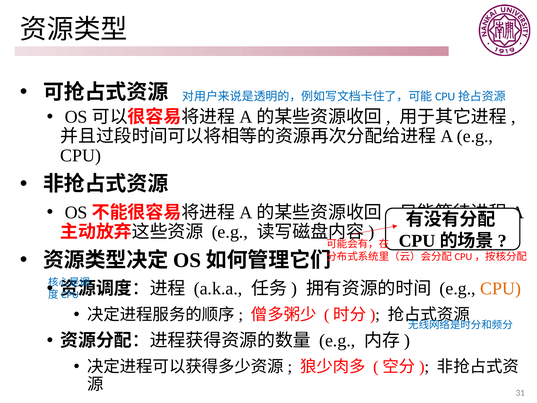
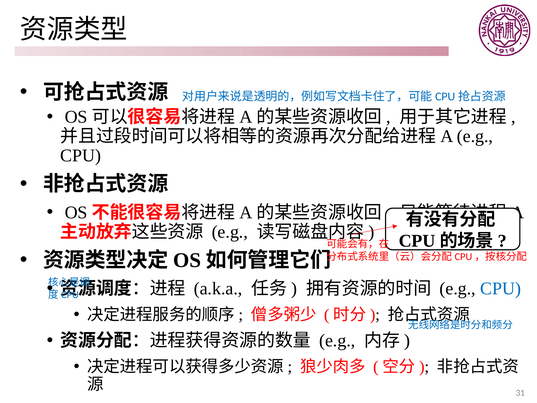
CPU colour: orange -> blue (501, 288)
